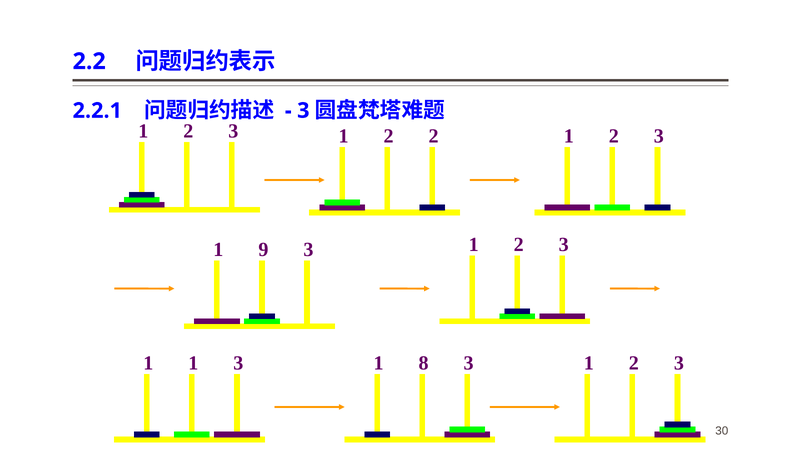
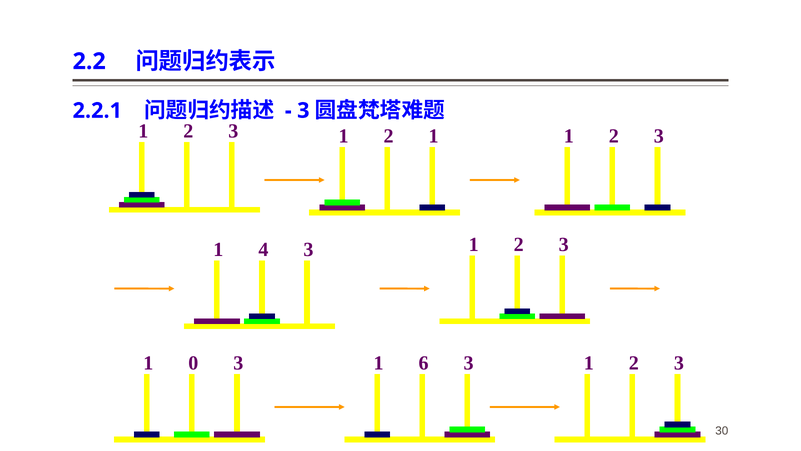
2 2: 2 -> 1 (434, 136)
9: 9 -> 4 (263, 250)
1 1: 1 -> 0 (193, 363)
8: 8 -> 6 (424, 363)
